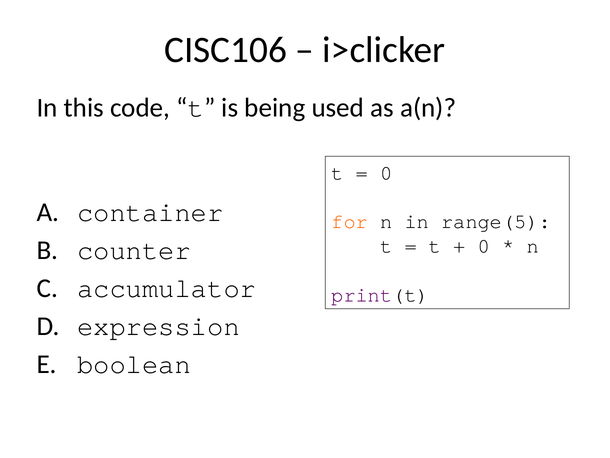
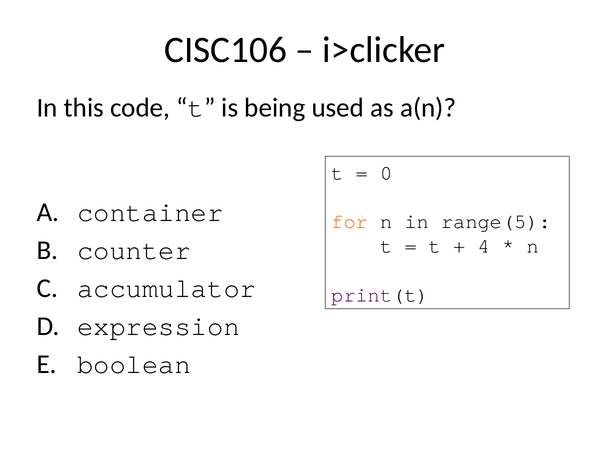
0: 0 -> 4 (484, 246)
